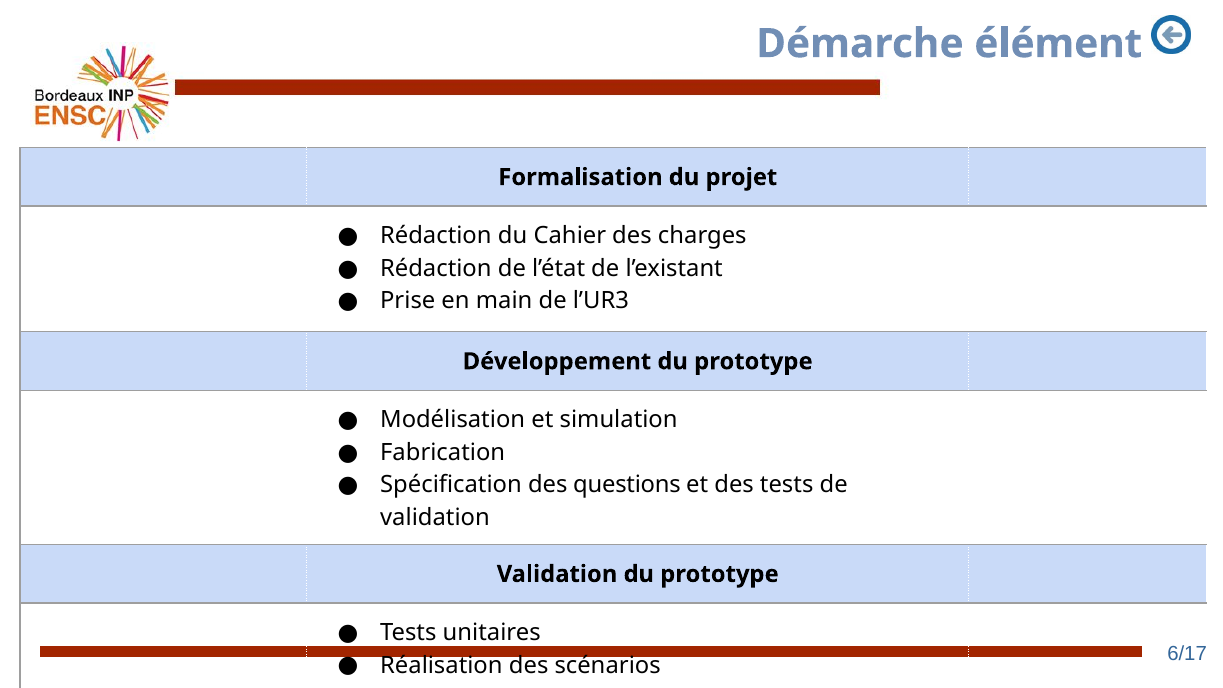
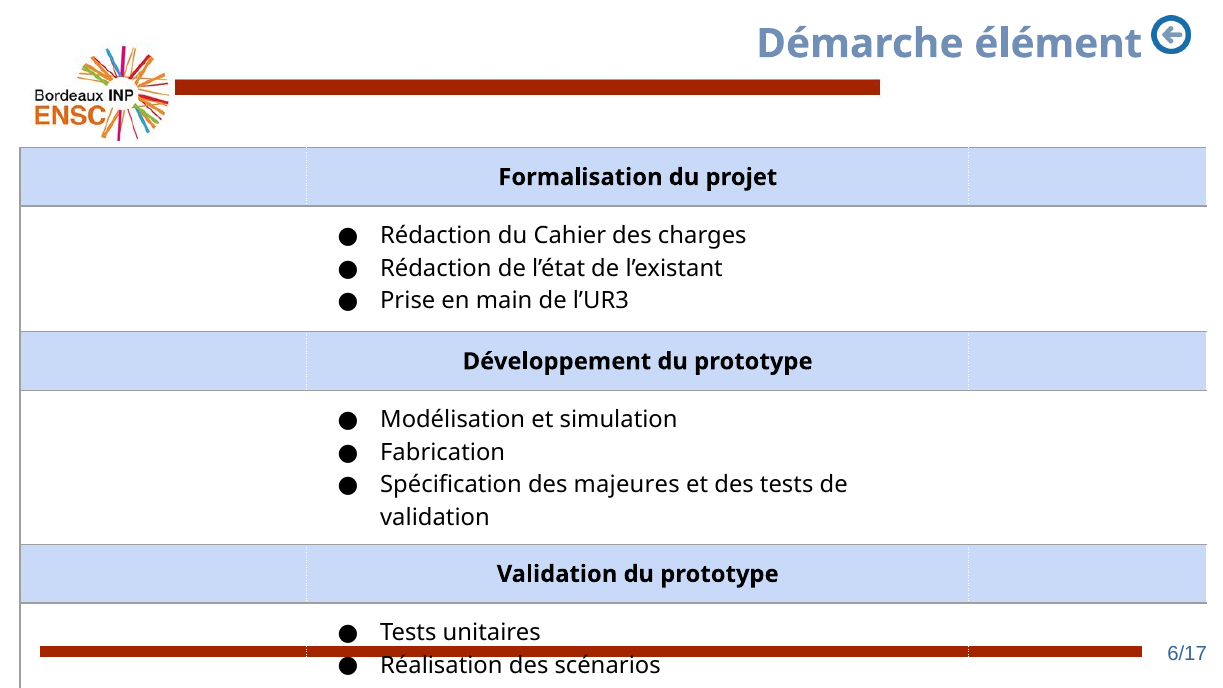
questions: questions -> majeures (627, 485)
